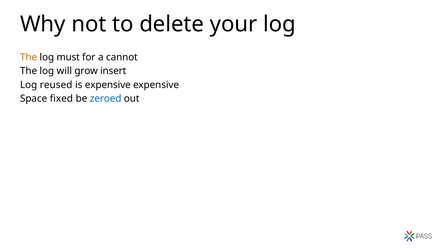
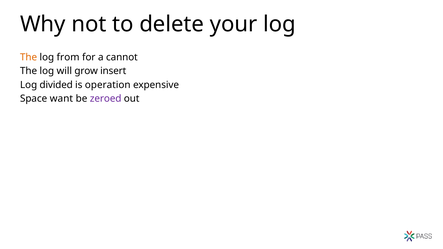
must: must -> from (68, 57)
reused: reused -> divided (56, 85)
is expensive: expensive -> operation (108, 85)
fixed: fixed -> want (61, 99)
zeroed colour: blue -> purple (106, 99)
